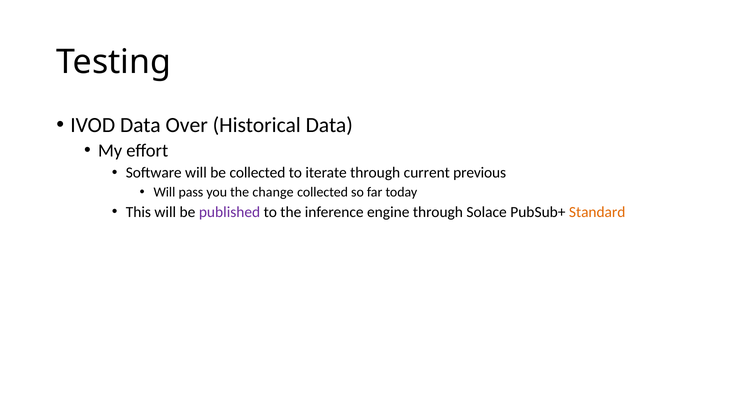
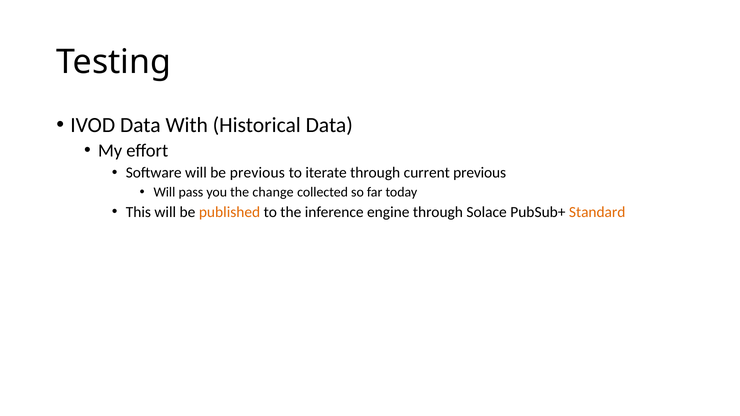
Over: Over -> With (187, 125)
be collected: collected -> previous (257, 173)
published colour: purple -> orange (230, 212)
